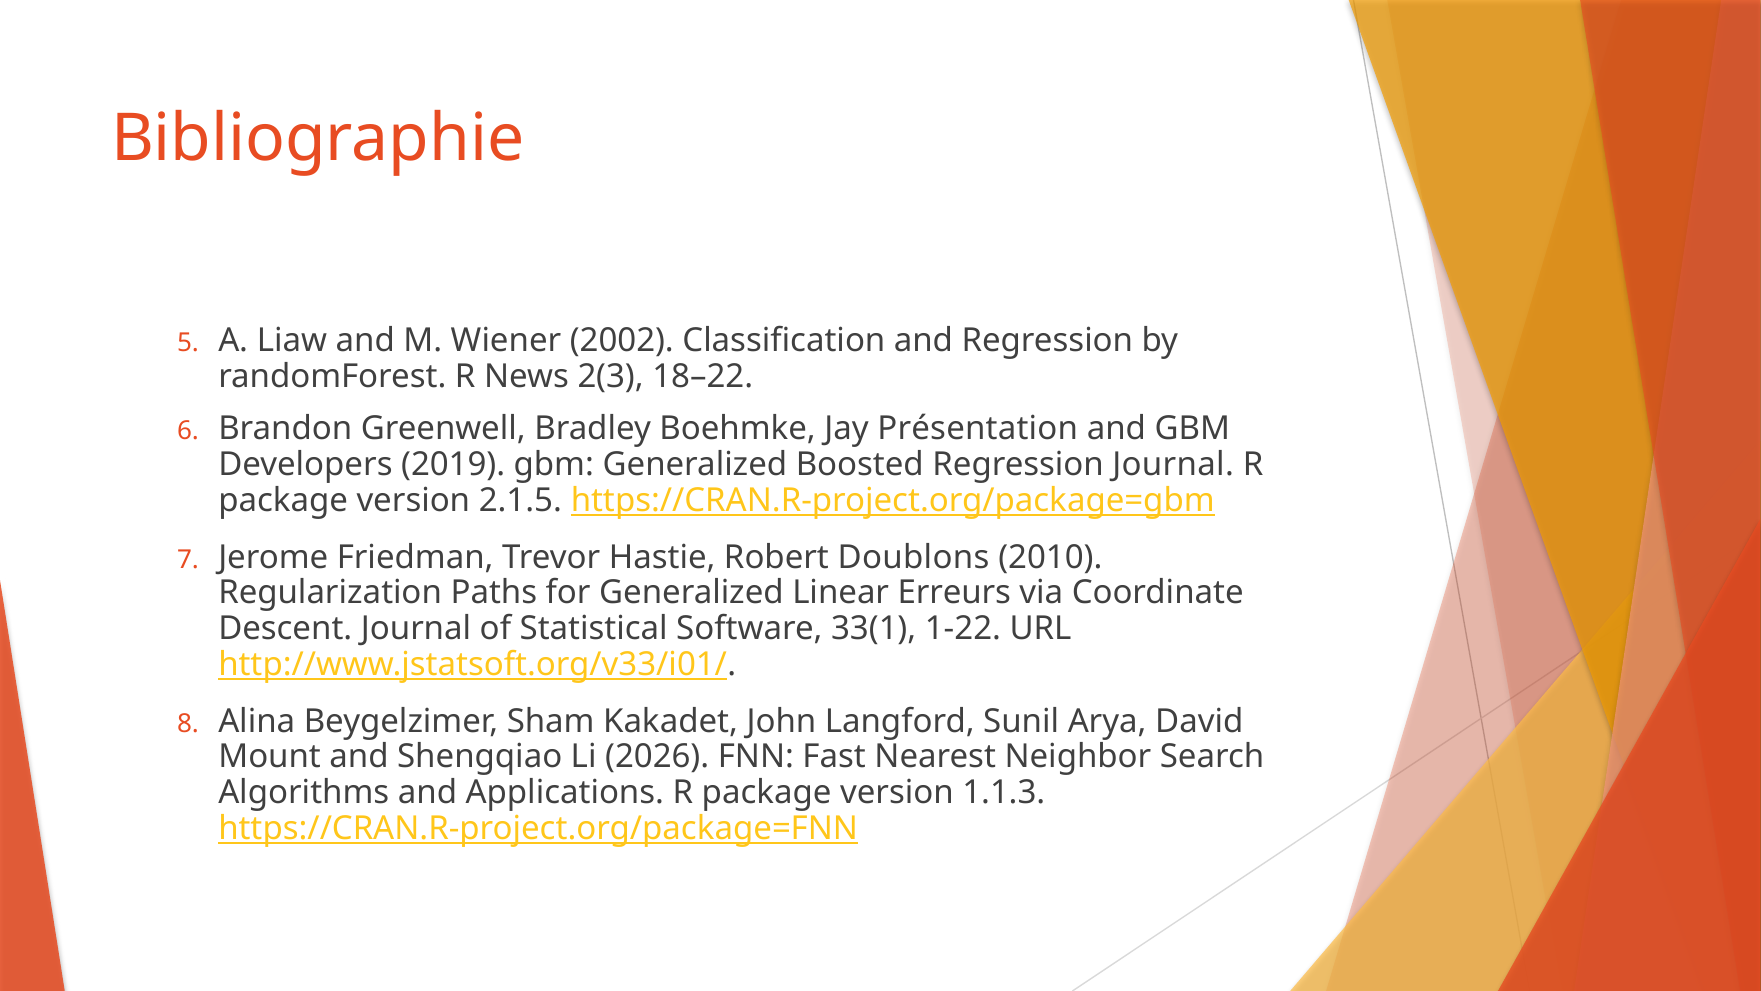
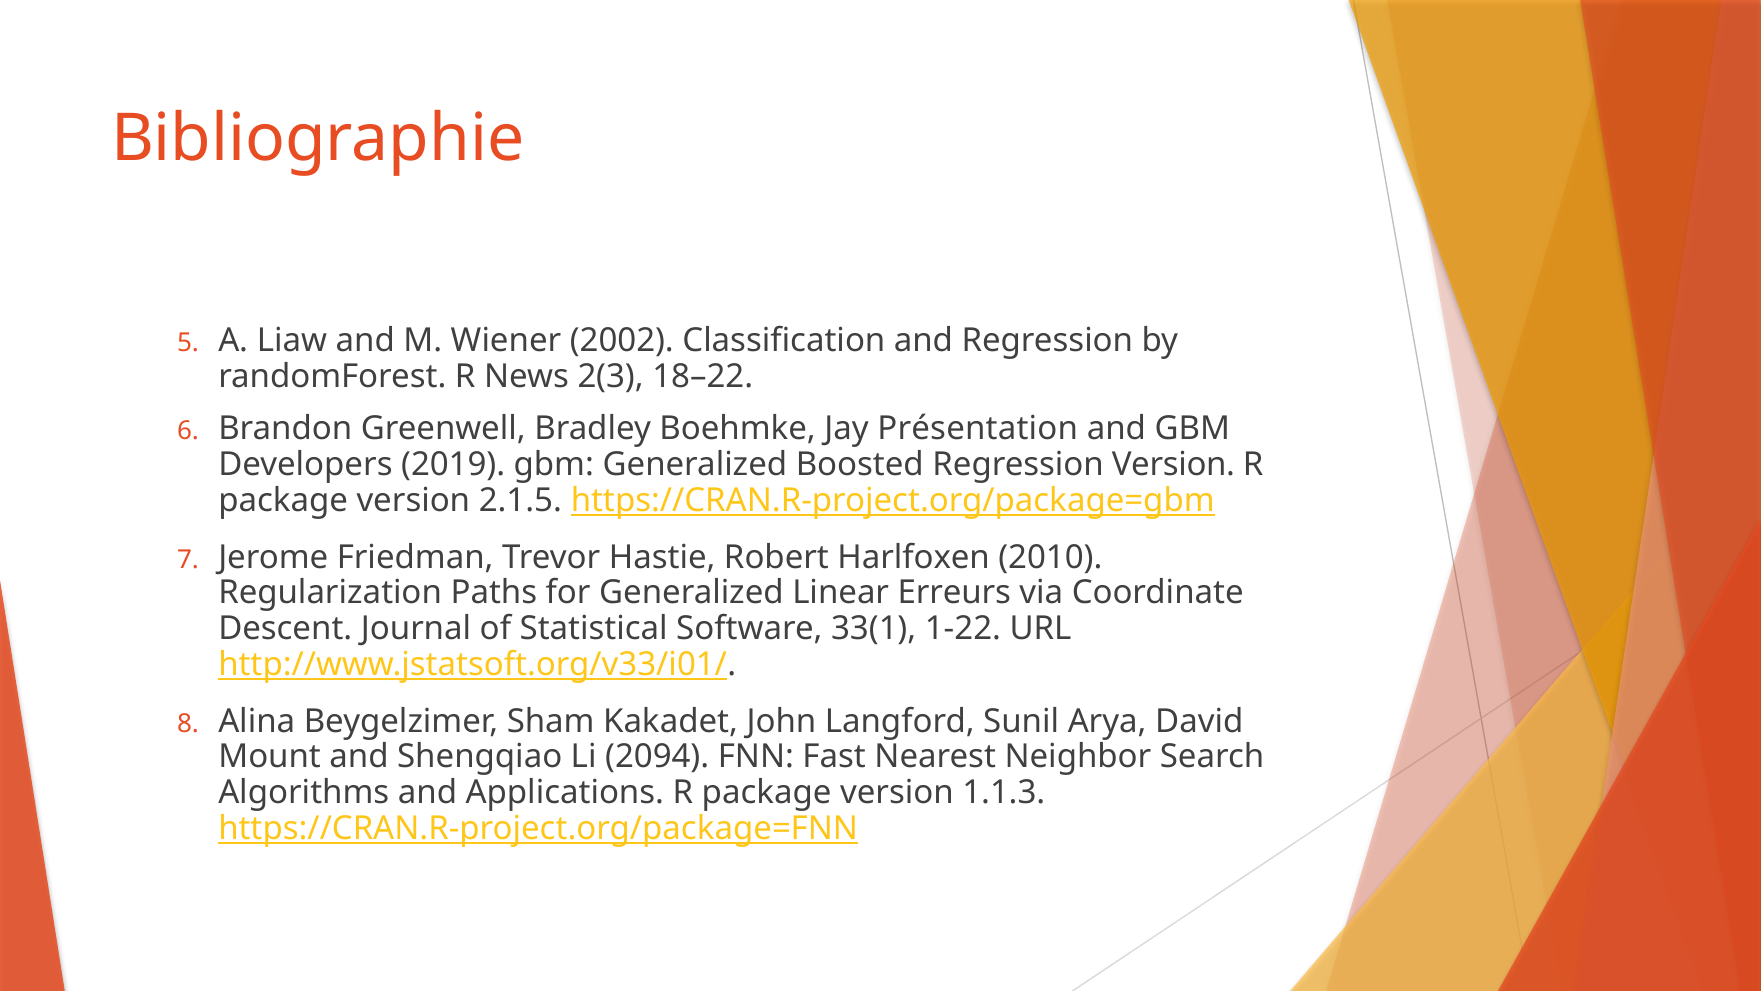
Regression Journal: Journal -> Version (1173, 464)
Doublons: Doublons -> Harlfoxen (914, 557)
2026: 2026 -> 2094 (657, 757)
